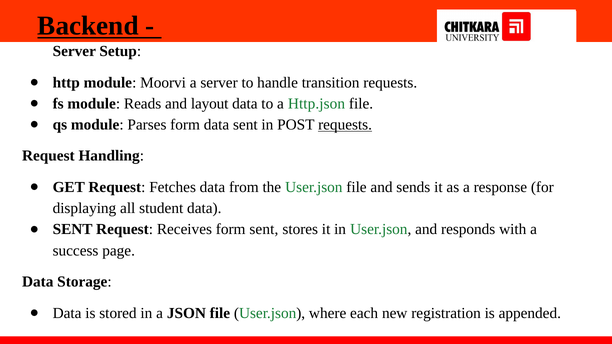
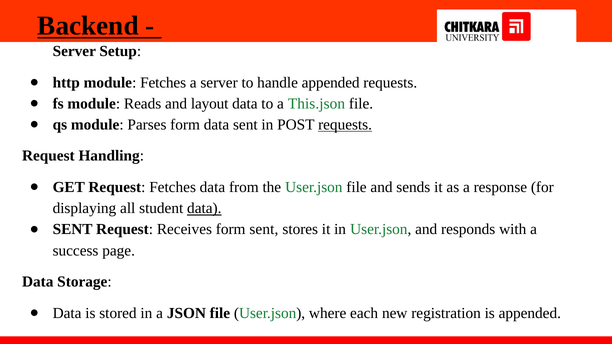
module Moorvi: Moorvi -> Fetches (163, 83)
handle transition: transition -> appended (331, 83)
Http.json: Http.json -> This.json (316, 104)
data underline: none -> present (204, 208)
